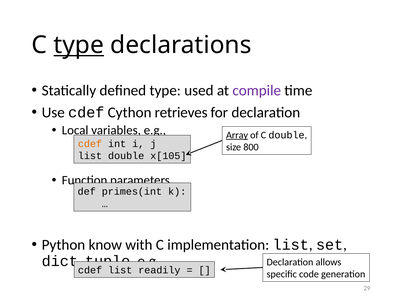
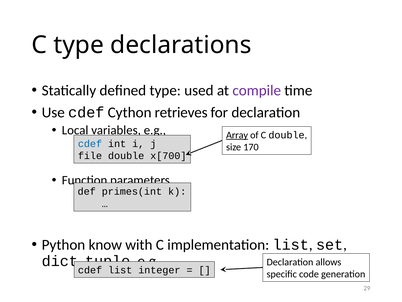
type underline: present -> none (79, 45)
cdef colour: orange -> blue (90, 144)
800: 800 -> 170 (251, 147)
list: list -> file (90, 156)
x[105: x[105 -> x[700 (168, 156)
readily: readily -> integer (159, 270)
